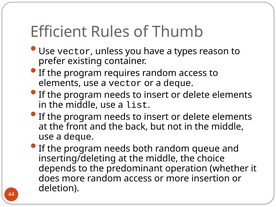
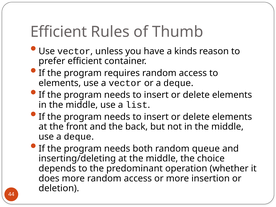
types: types -> kinds (186, 51)
prefer existing: existing -> efficient (85, 61)
